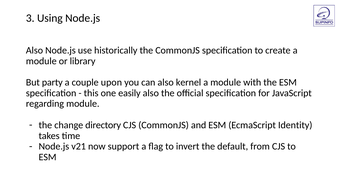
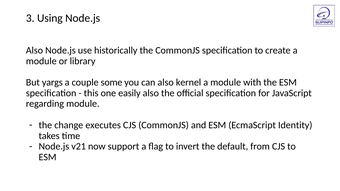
party: party -> yargs (52, 82)
upon: upon -> some (111, 82)
directory: directory -> executes (103, 125)
